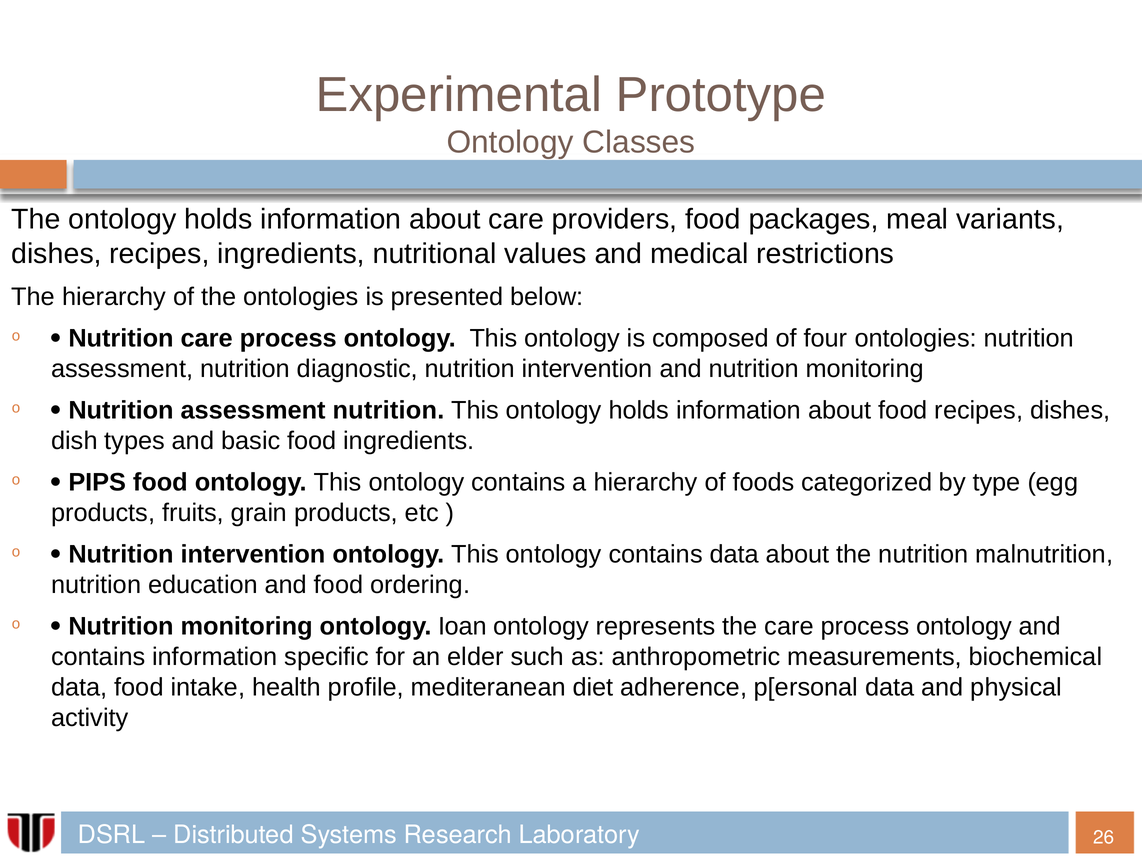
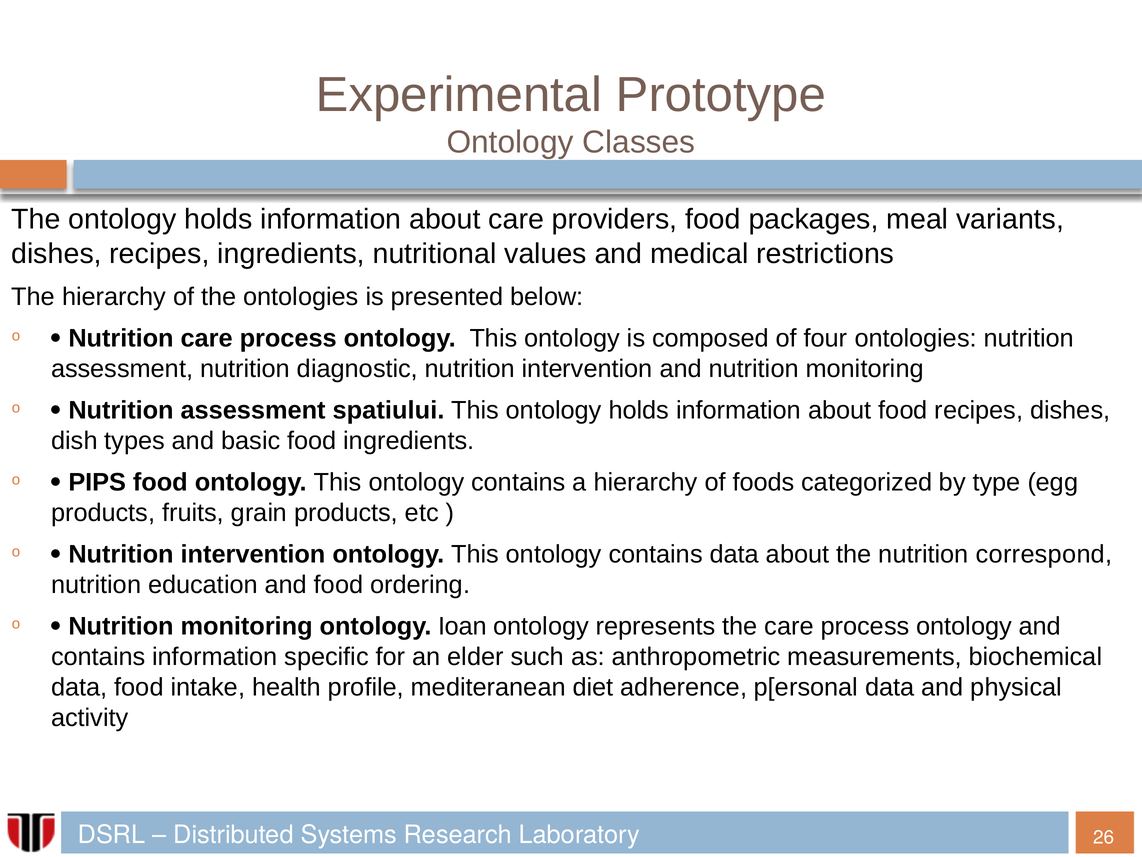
nutrition: nutrition -> spatiului (388, 410)
malnutrition: malnutrition -> correspond (1044, 554)
